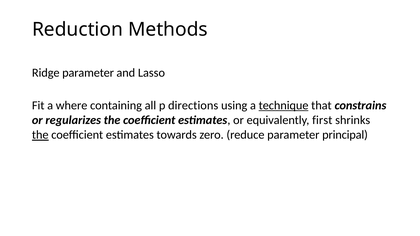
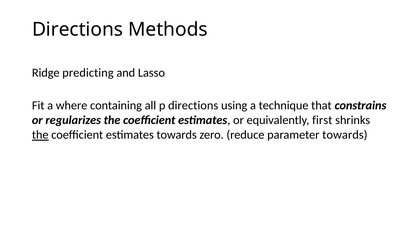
Reduction: Reduction -> Directions (78, 29)
Ridge parameter: parameter -> predicting (88, 73)
technique underline: present -> none (284, 106)
parameter principal: principal -> towards (345, 135)
